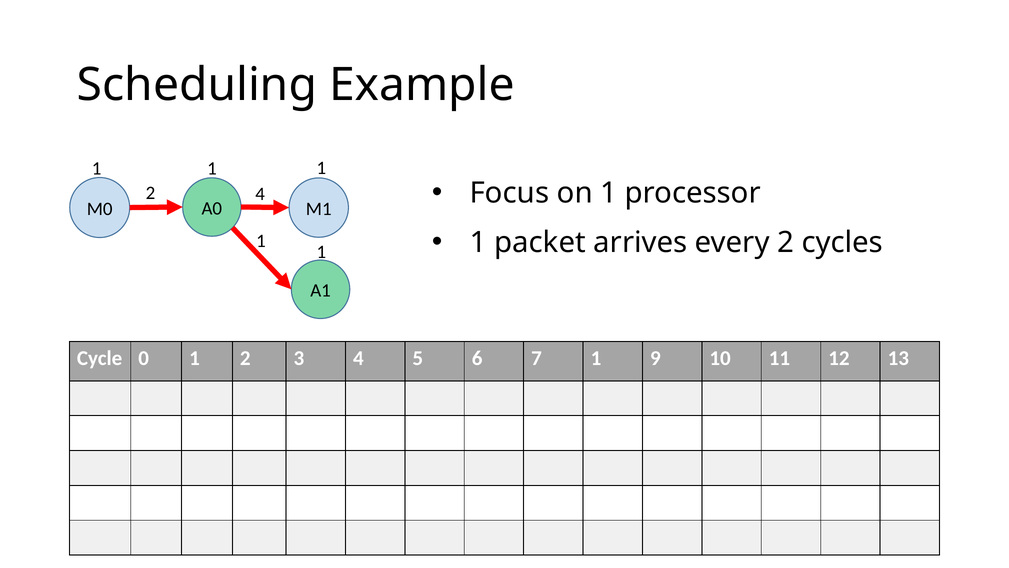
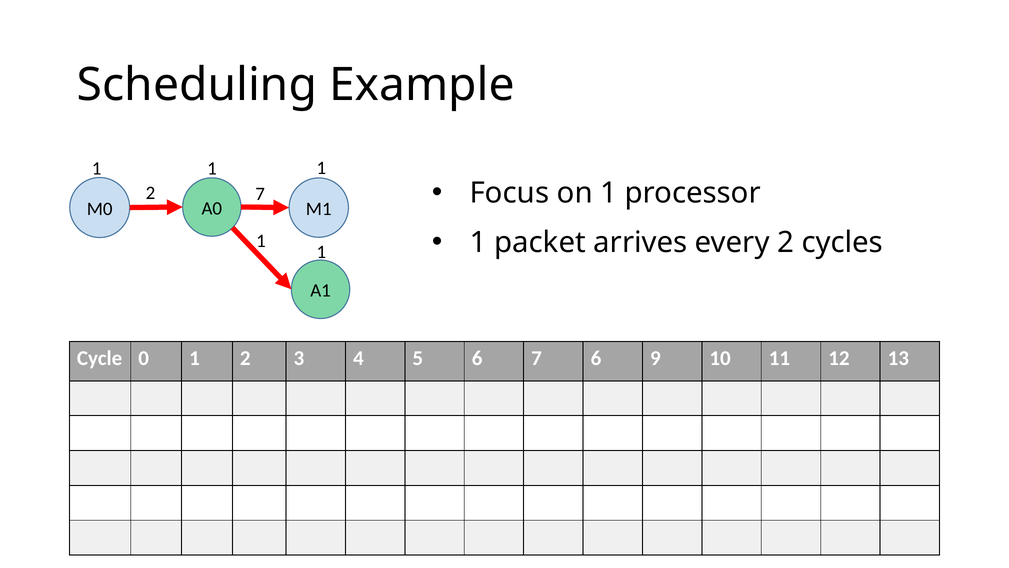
2 4: 4 -> 7 (260, 194)
7 1: 1 -> 6 (596, 358)
